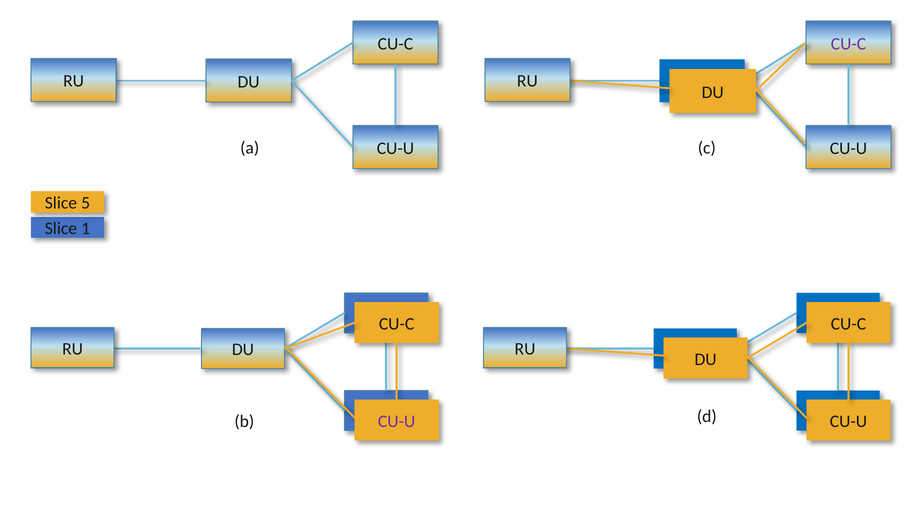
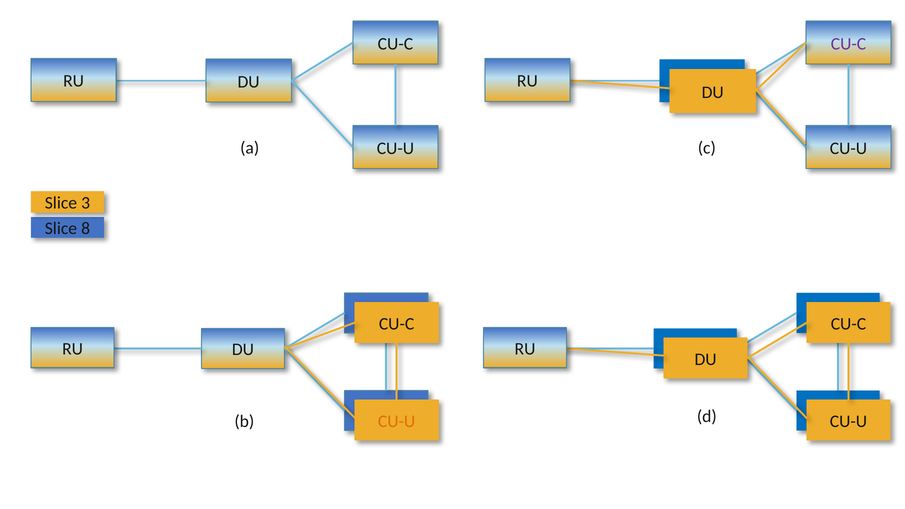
5: 5 -> 3 (86, 203)
1: 1 -> 8 (86, 229)
CU-U colour: purple -> orange (397, 421)
